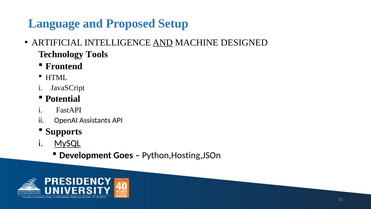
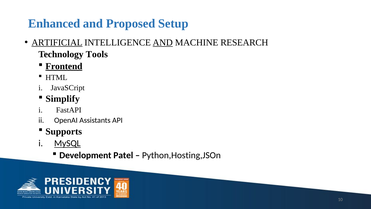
Language: Language -> Enhanced (54, 23)
ARTIFICIAL underline: none -> present (57, 42)
DESIGNED: DESIGNED -> RESEARCH (244, 42)
Frontend underline: none -> present (64, 66)
Potential: Potential -> Simplify (63, 99)
Goes: Goes -> Patel (123, 155)
